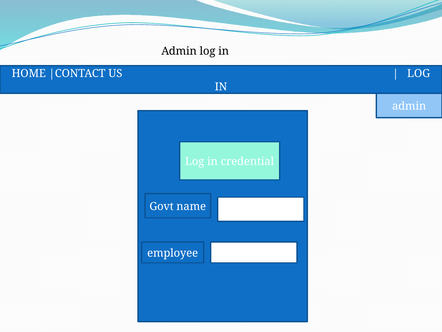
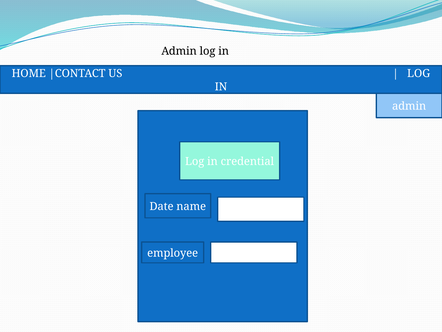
Govt: Govt -> Date (162, 206)
